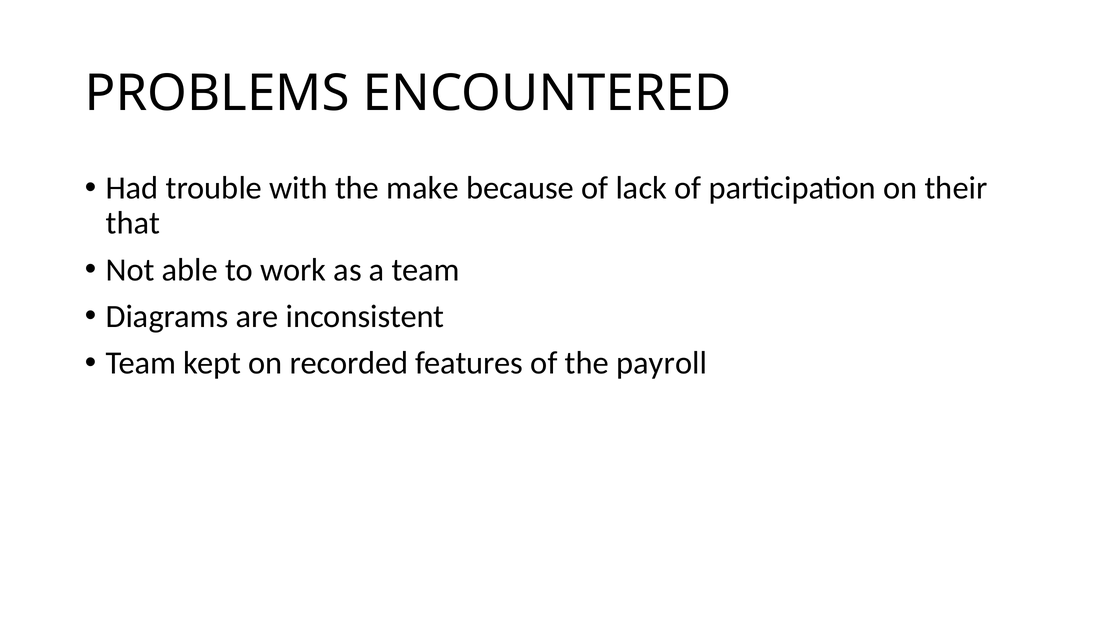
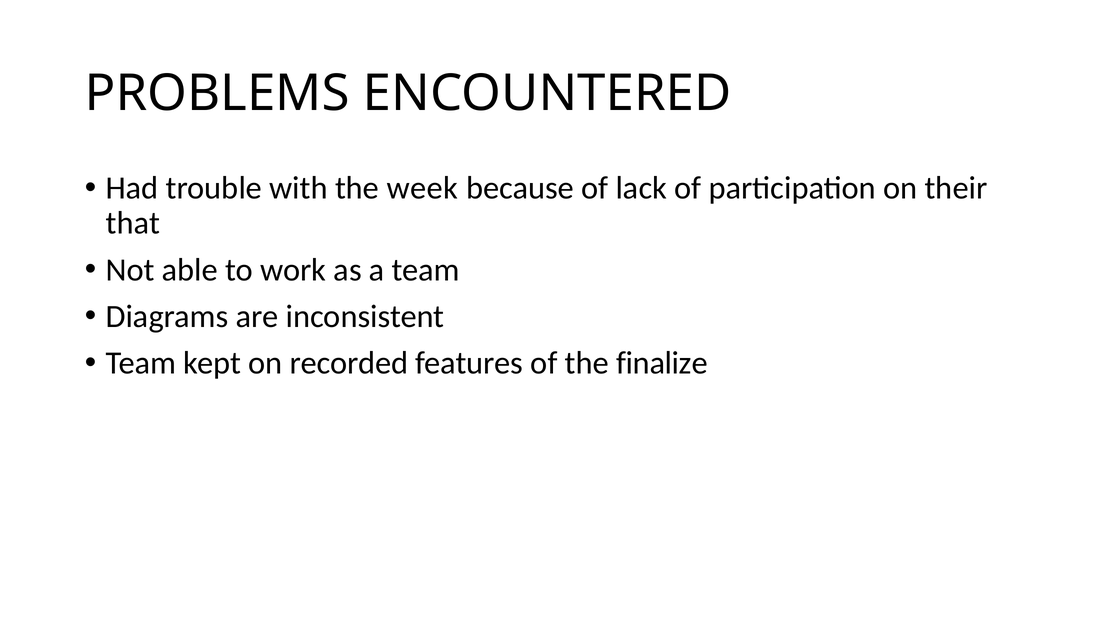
make: make -> week (422, 188)
payroll: payroll -> finalize (662, 363)
